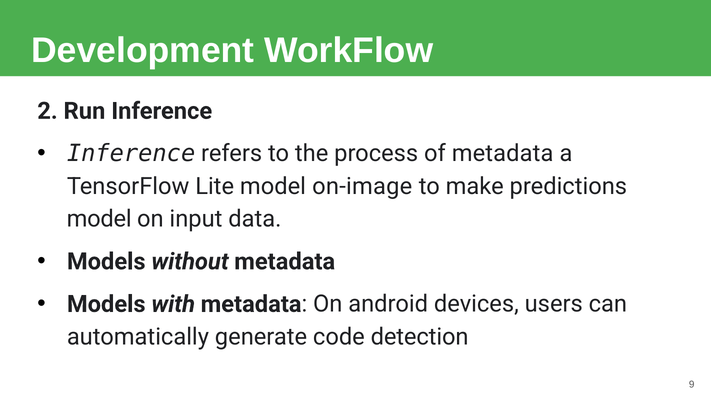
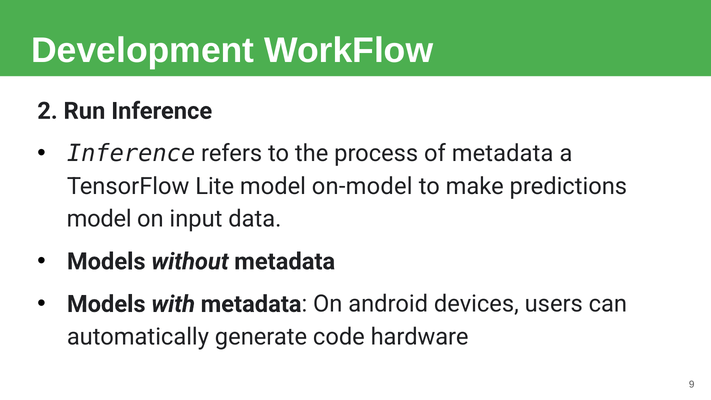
on-image: on-image -> on-model (362, 186)
detection: detection -> hardware (420, 337)
